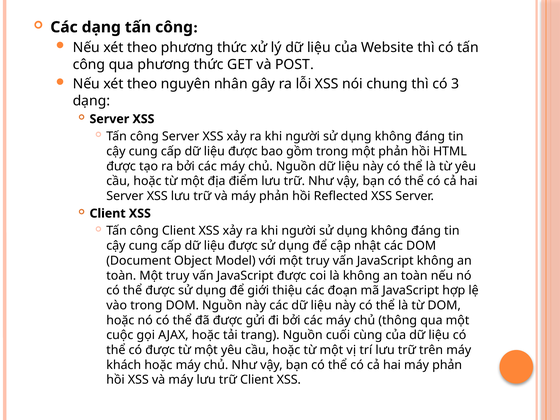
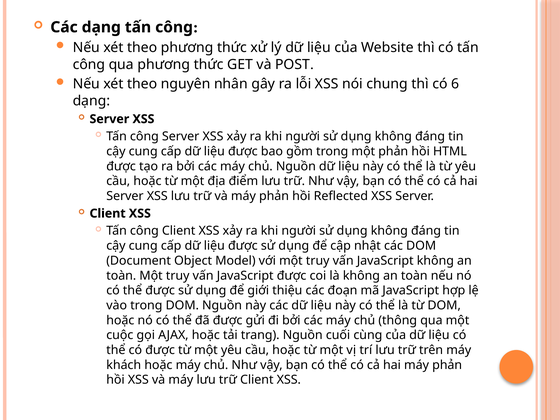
3: 3 -> 6 (455, 84)
